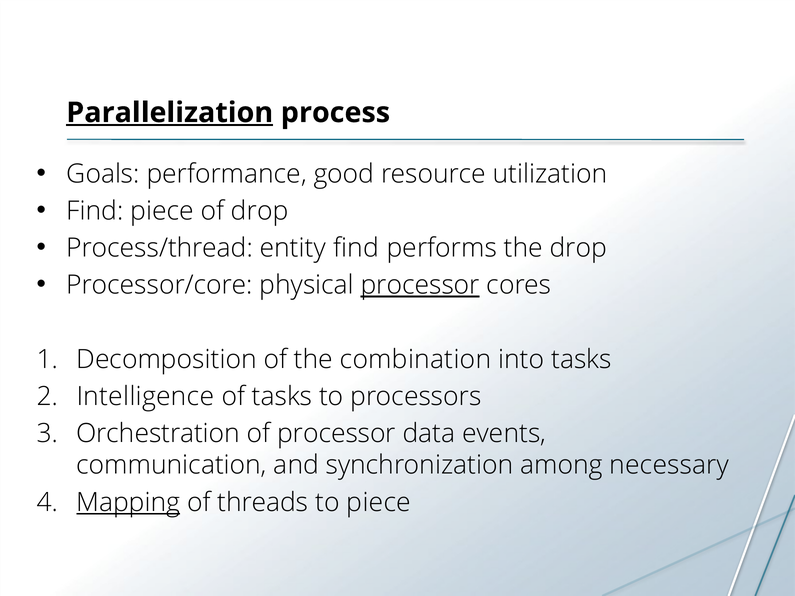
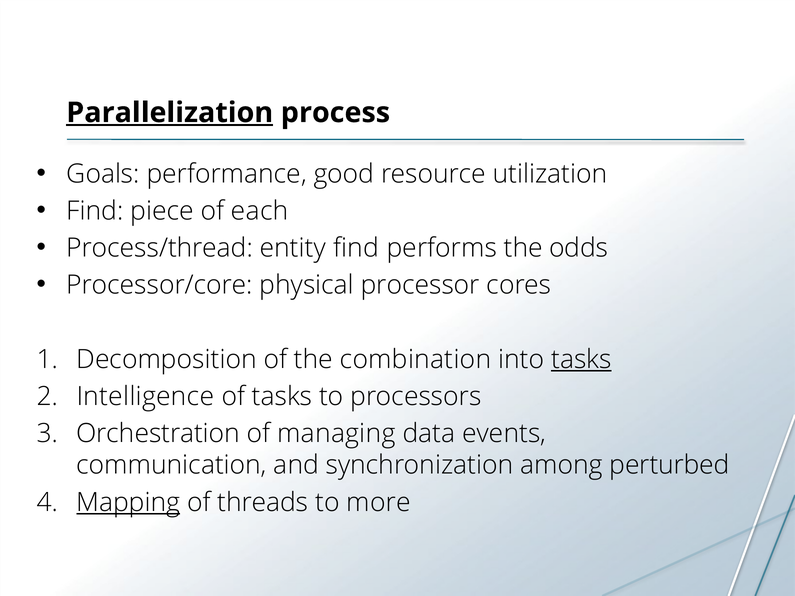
of drop: drop -> each (260, 211)
the drop: drop -> odds (579, 248)
processor underline: present -> none (420, 285)
tasks underline: none -> present (581, 359)
of processor: processor -> managing (336, 434)
necessary: necessary -> perturbed (669, 465)
to piece: piece -> more (379, 502)
